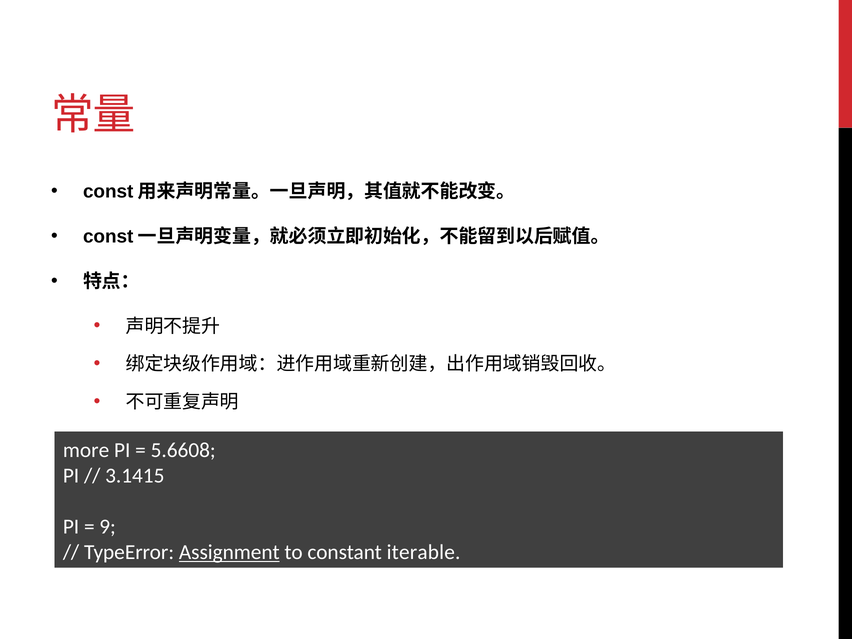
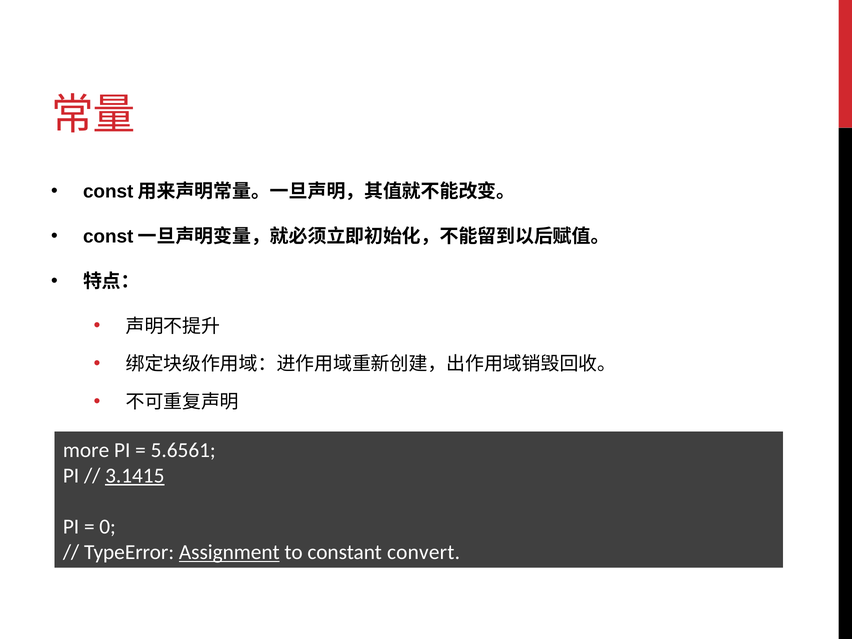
5.6608: 5.6608 -> 5.6561 (183, 450)
3.1415 underline: none -> present (135, 476)
9: 9 -> 0 (108, 527)
iterable: iterable -> convert (424, 552)
